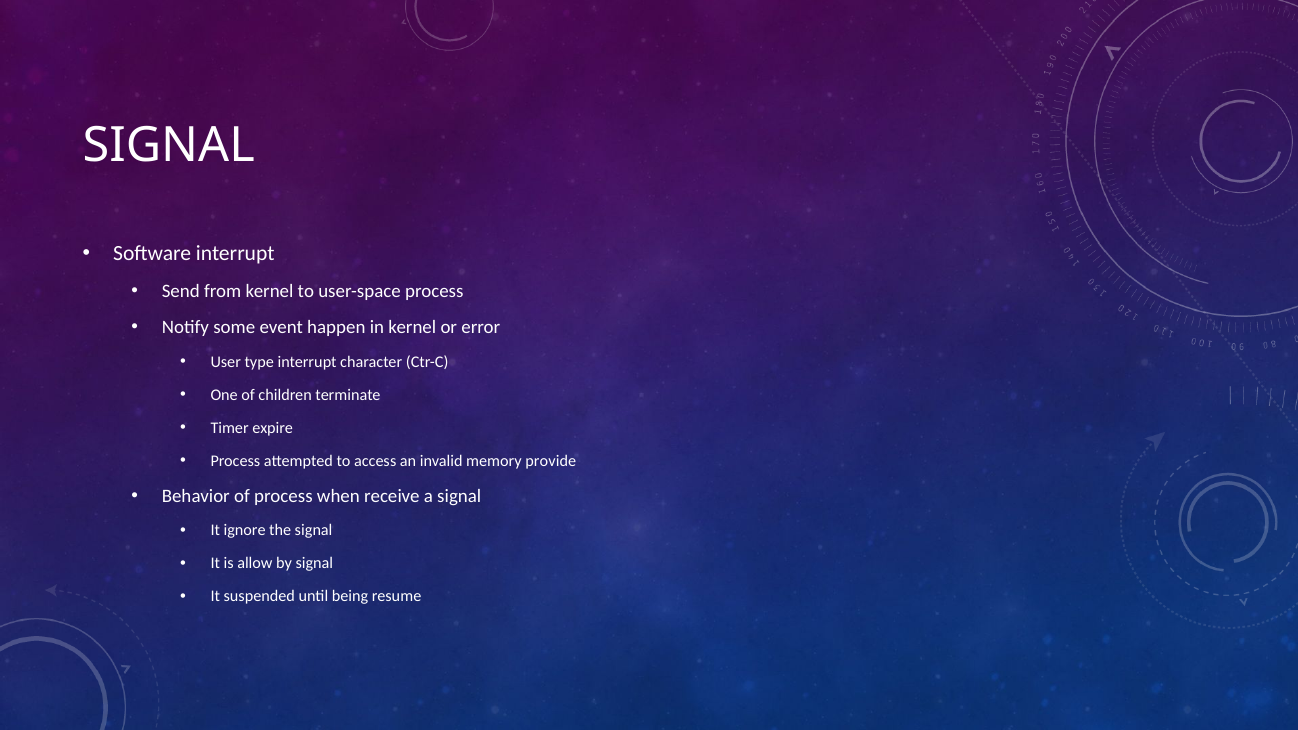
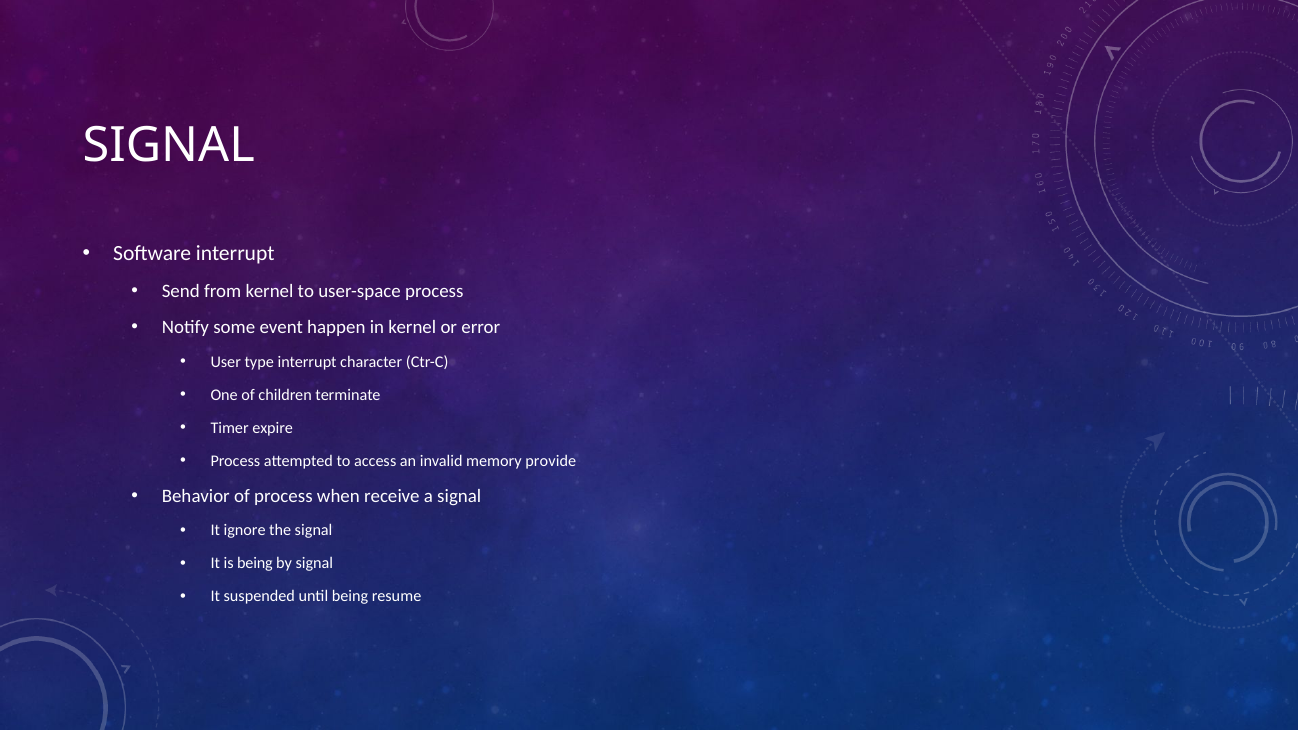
is allow: allow -> being (255, 563)
